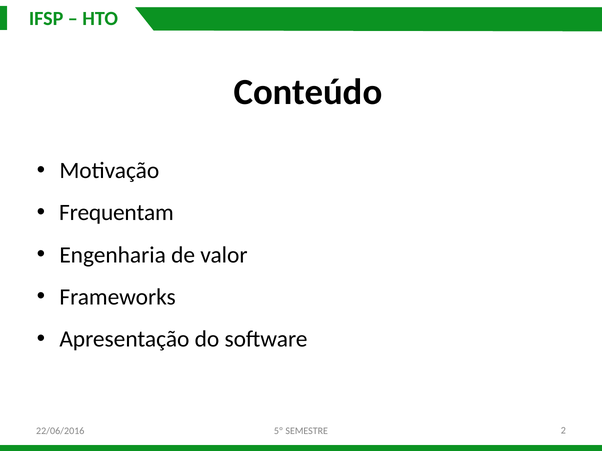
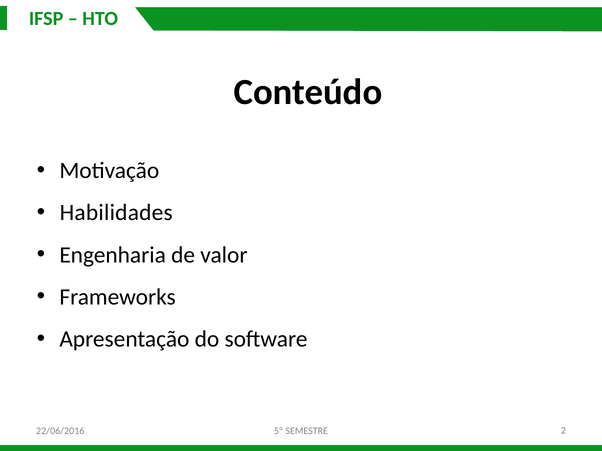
Frequentam: Frequentam -> Habilidades (116, 213)
